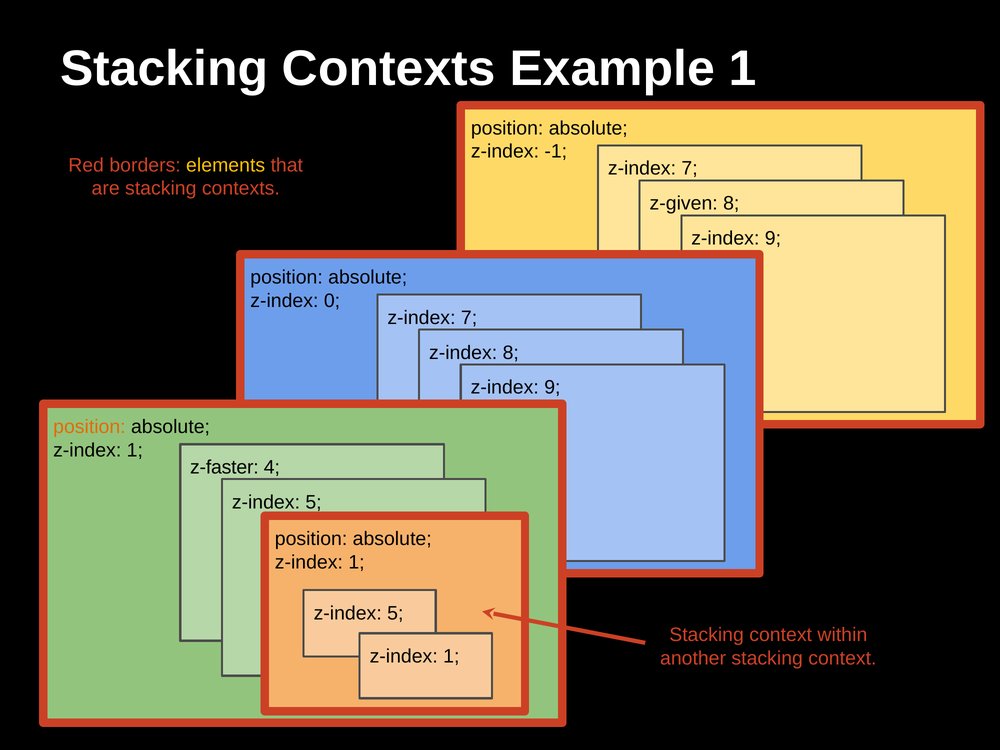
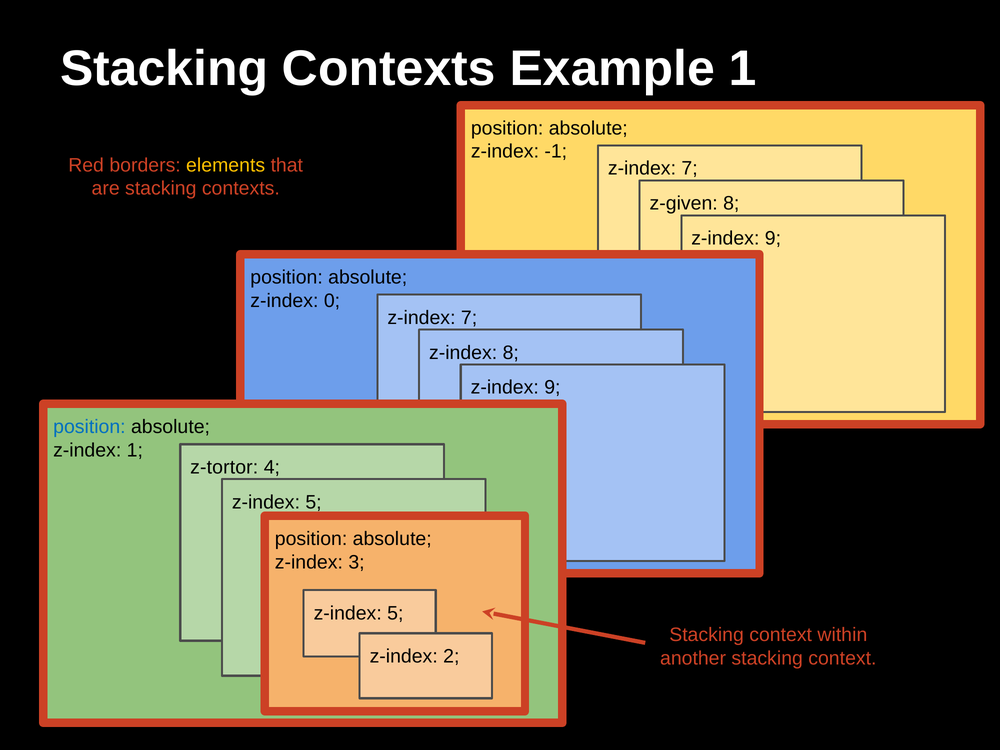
position colour: orange -> blue (89, 427)
z-faster: z-faster -> z-tortor (224, 467)
1: 1 -> 3 (356, 562)
1: 1 -> 2 (451, 656)
